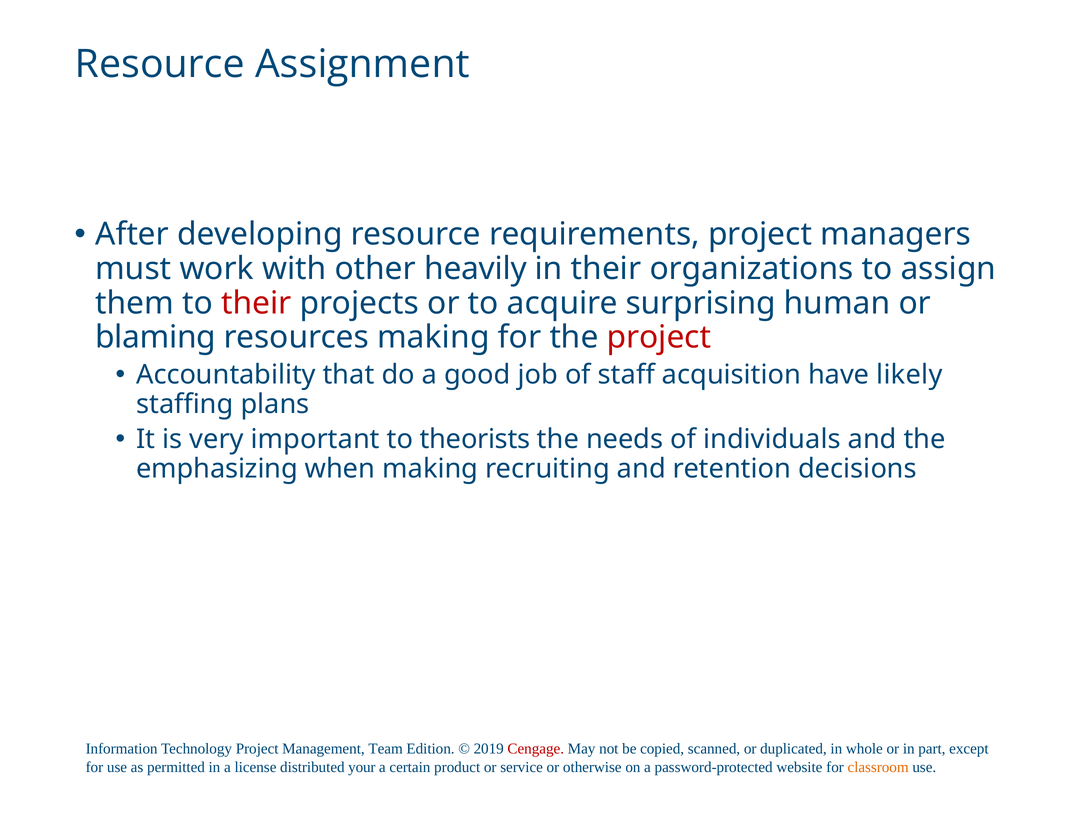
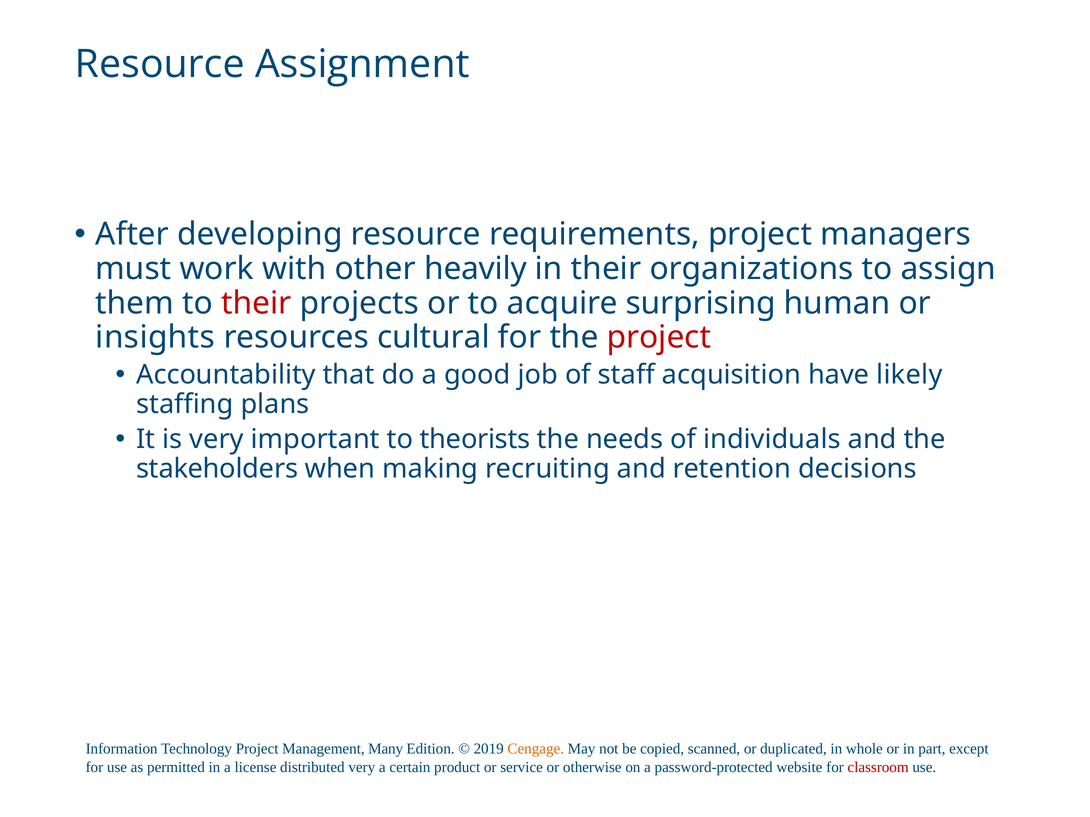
blaming: blaming -> insights (155, 338)
resources making: making -> cultural (433, 338)
emphasizing: emphasizing -> stakeholders (217, 469)
Team: Team -> Many (386, 749)
Cengage colour: red -> orange (536, 749)
distributed your: your -> very (362, 768)
classroom colour: orange -> red (878, 768)
